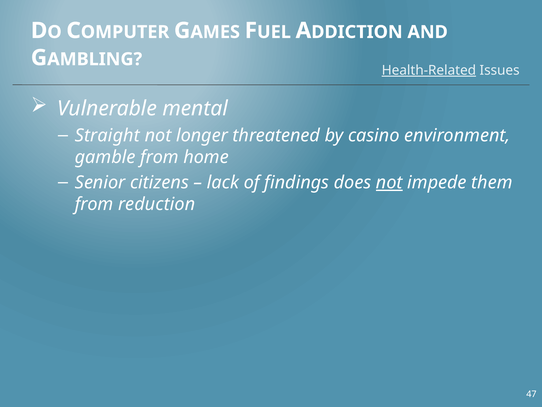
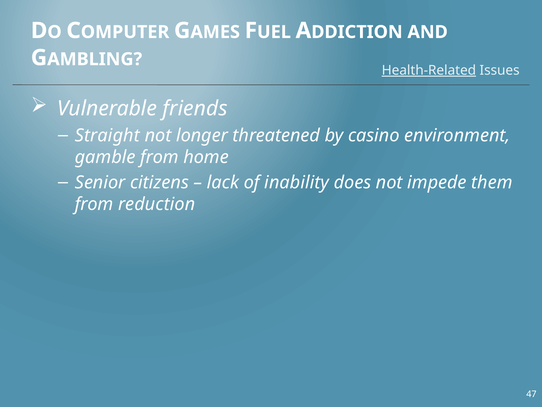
mental: mental -> friends (195, 108)
findings: findings -> inability (297, 182)
not underline: present -> none (389, 182)
